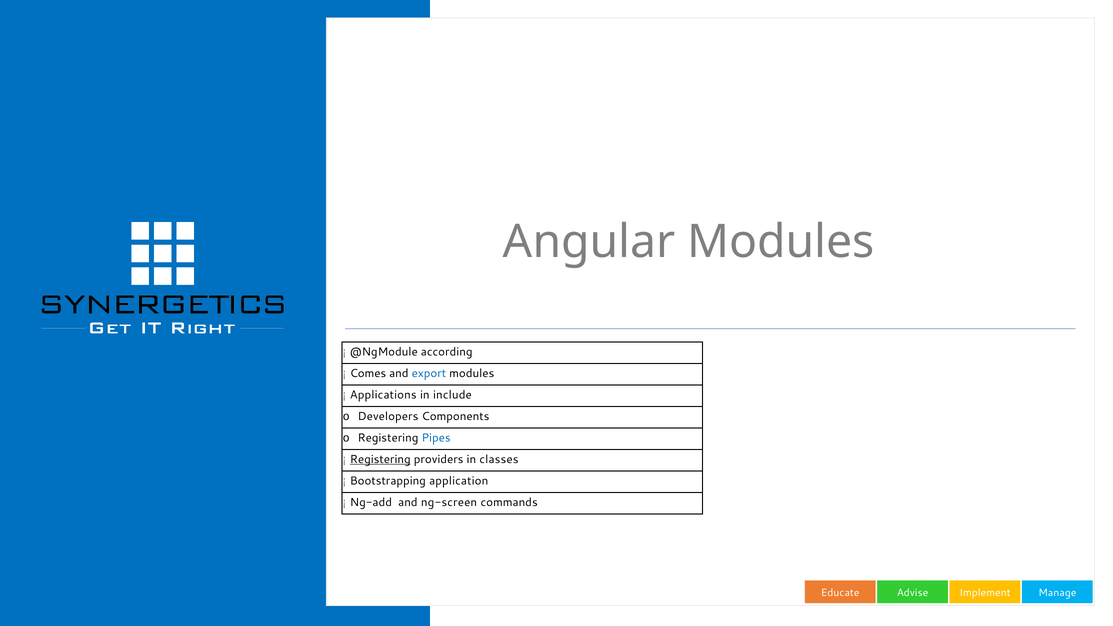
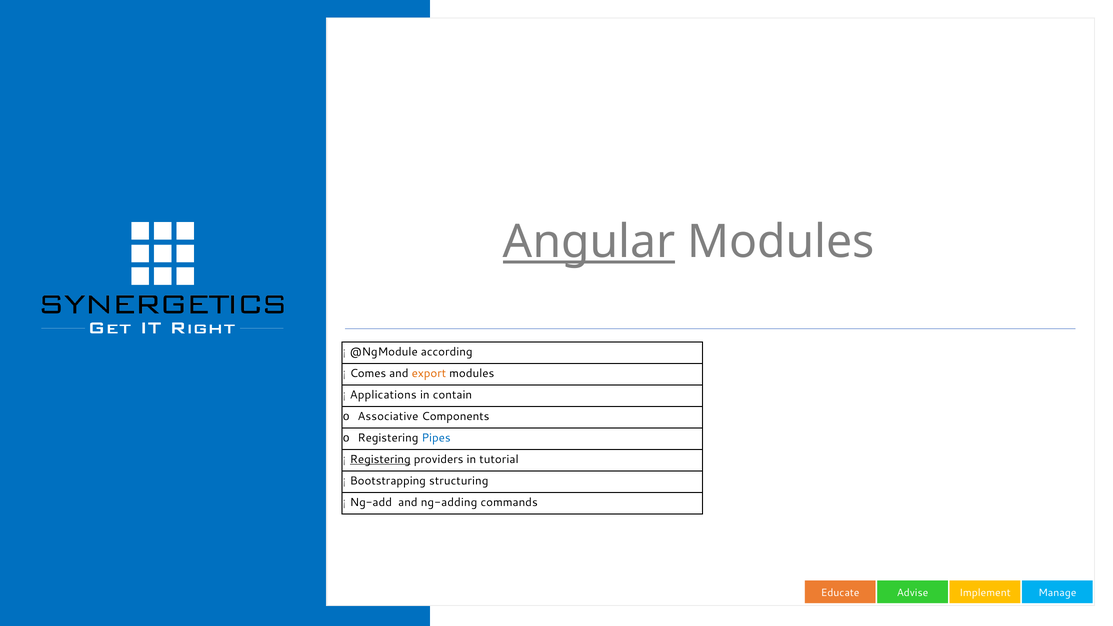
Angular underline: none -> present (589, 242)
export colour: blue -> orange (429, 373)
include: include -> contain (452, 395)
Developers: Developers -> Associative (388, 416)
classes: classes -> tutorial (499, 459)
application: application -> structuring (459, 481)
ng-screen: ng-screen -> ng-adding (449, 502)
